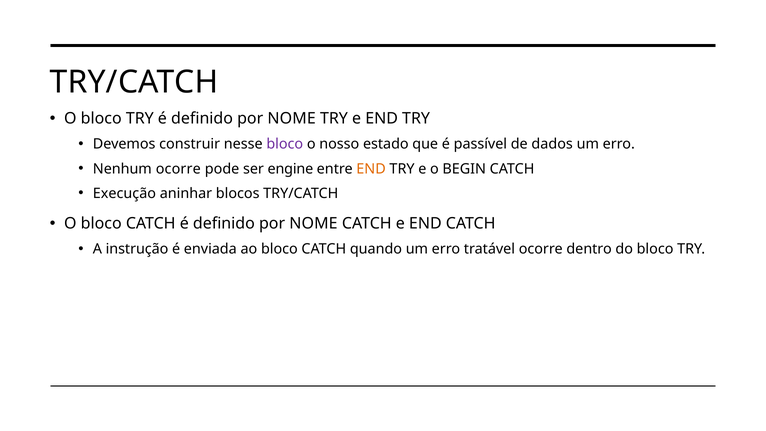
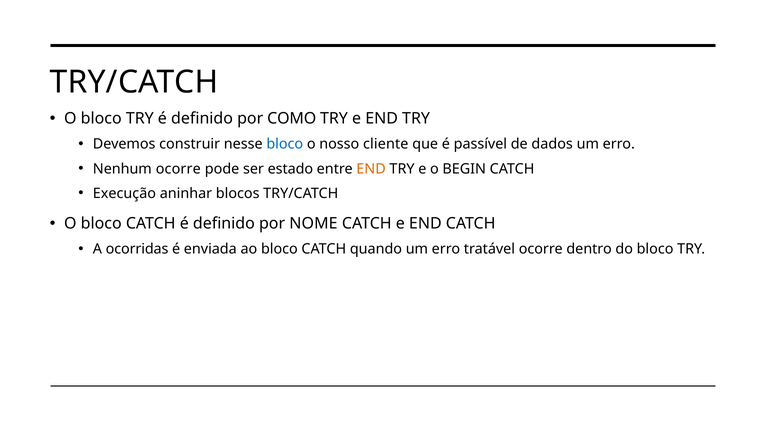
NOME: NOME -> COMO (292, 119)
bloco colour: purple -> blue (285, 144)
estado: estado -> cliente (386, 144)
engine: engine -> estado (290, 169)
instrução: instrução -> ocorridas (137, 249)
